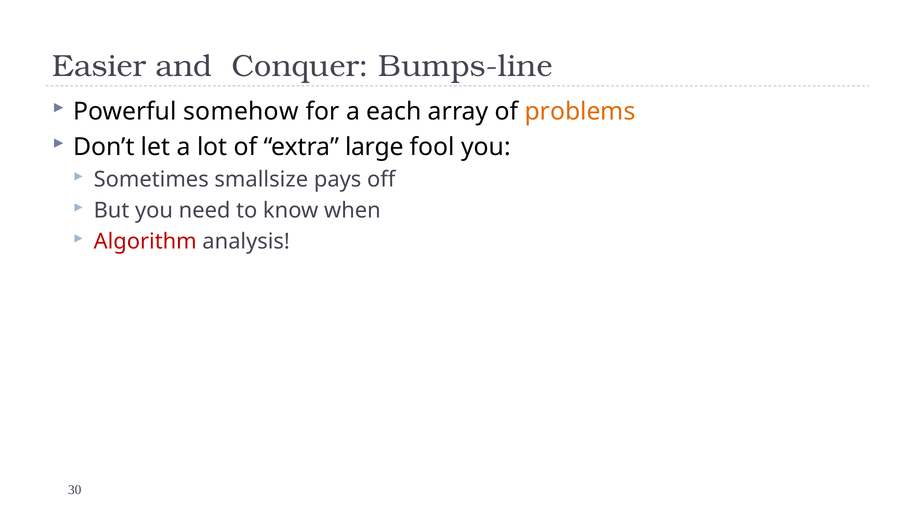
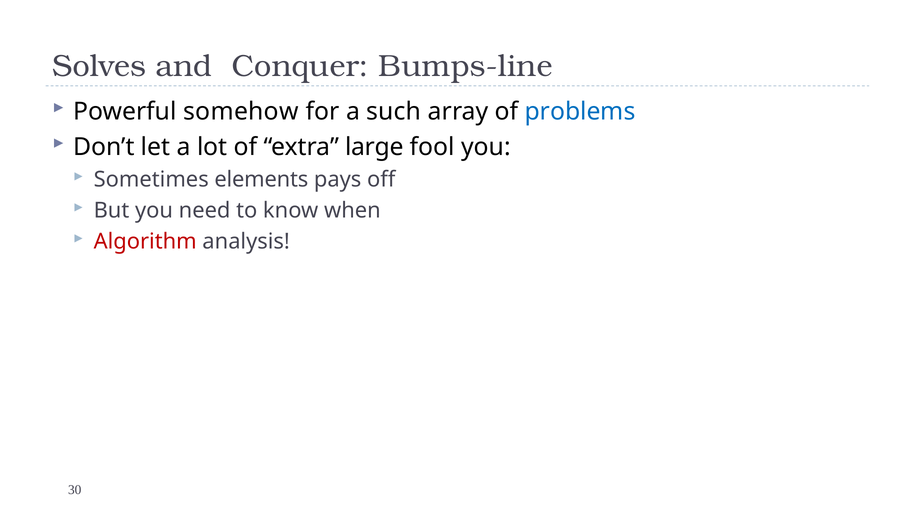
Easier: Easier -> Solves (99, 66)
each: each -> such (394, 111)
problems colour: orange -> blue (580, 111)
smallsize: smallsize -> elements (261, 179)
